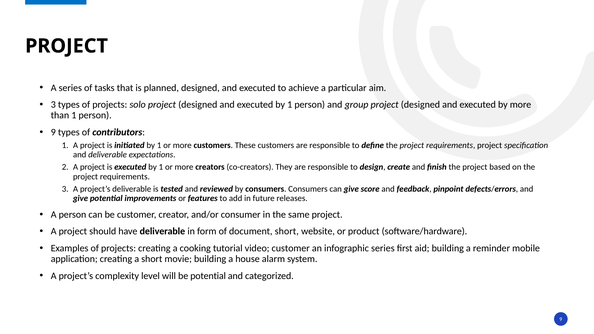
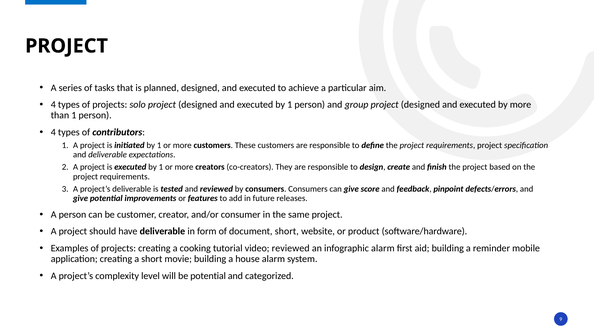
3: 3 -> 4 (53, 105)
9: 9 -> 4 (53, 132)
video customer: customer -> reviewed (291, 248)
infographic series: series -> alarm (383, 248)
